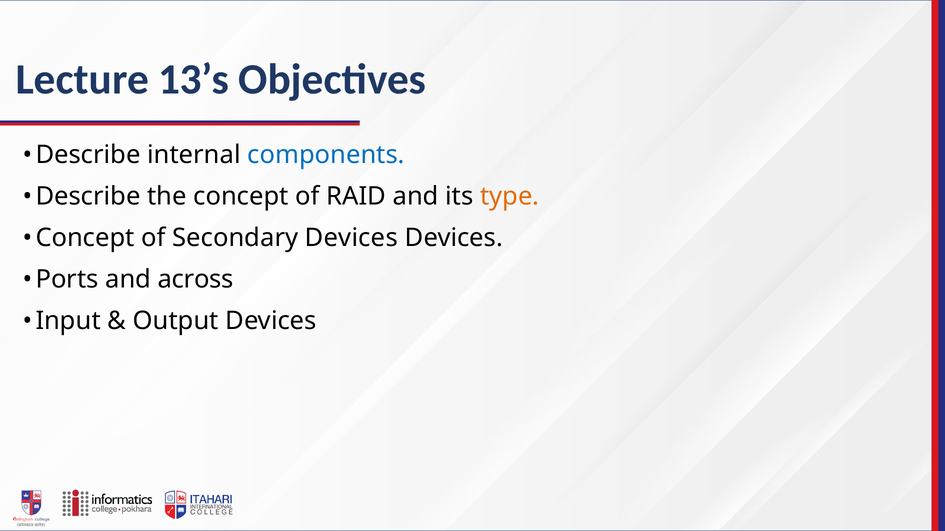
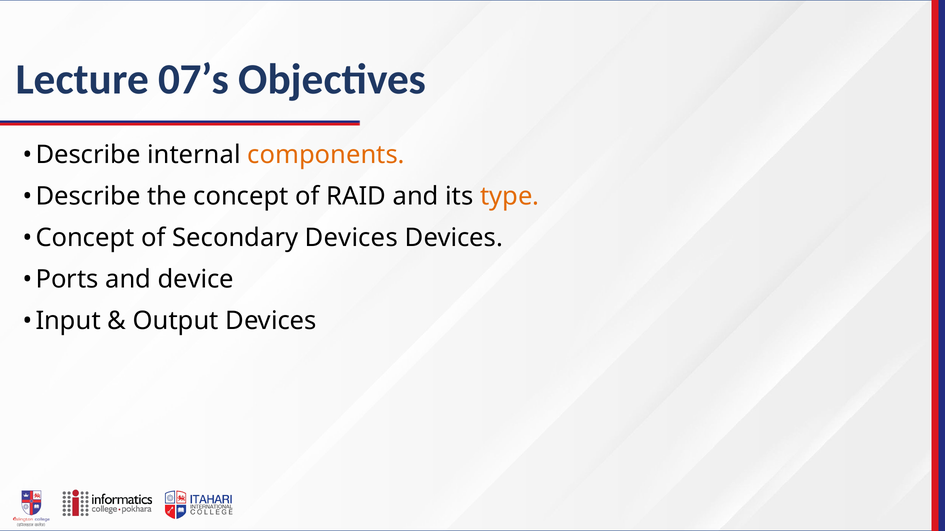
13’s: 13’s -> 07’s (194, 80)
components colour: blue -> orange (326, 155)
across: across -> device (196, 280)
